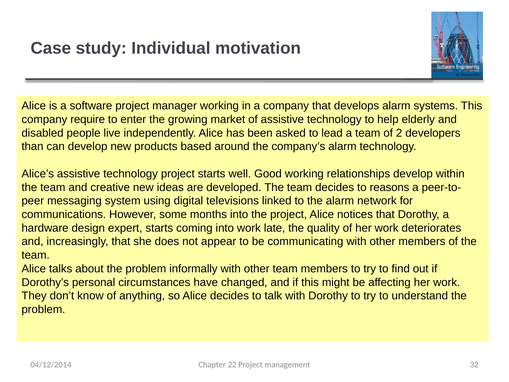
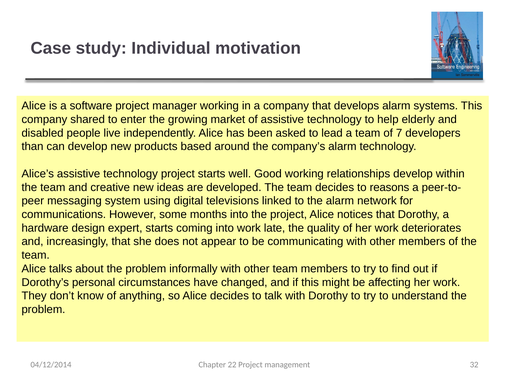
require: require -> shared (88, 119)
2: 2 -> 7 (399, 133)
